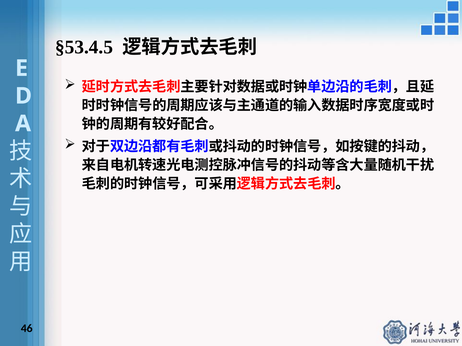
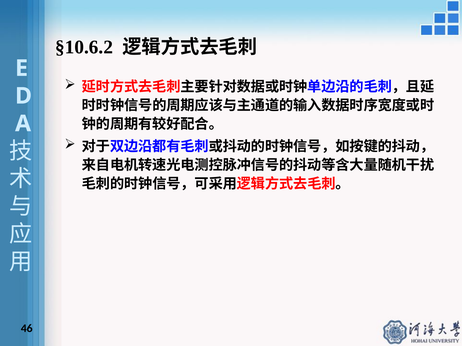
§53.4.5: §53.4.5 -> §10.6.2 (84, 47)
